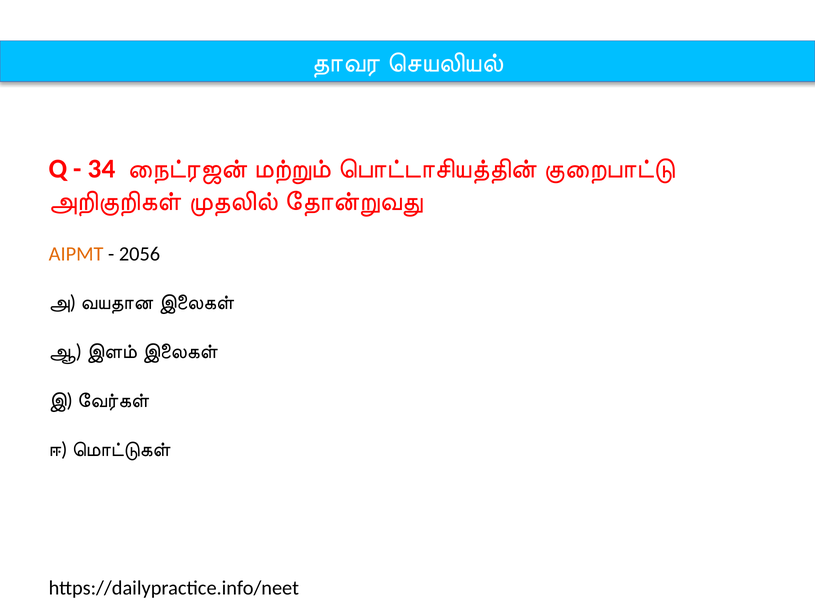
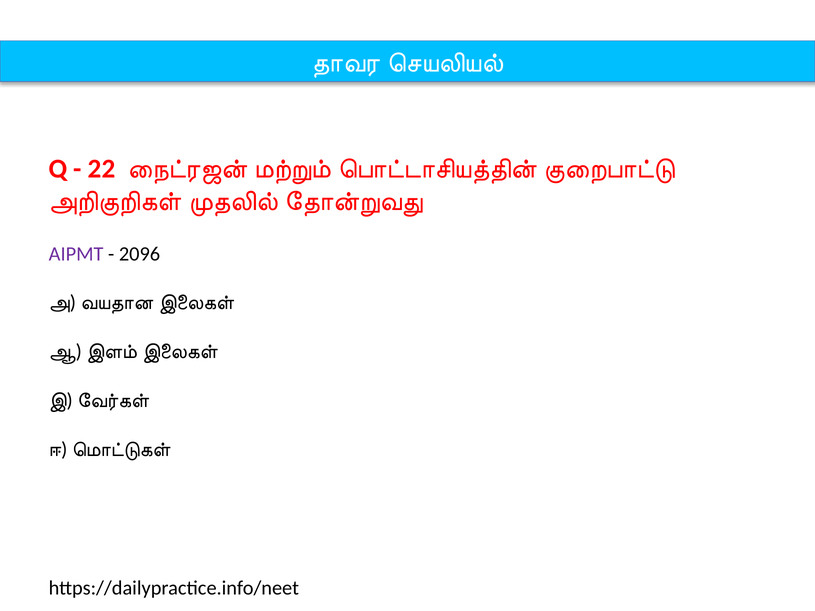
34: 34 -> 22 (102, 169)
AIPMT colour: orange -> purple (76, 254)
2056: 2056 -> 2096 (140, 254)
